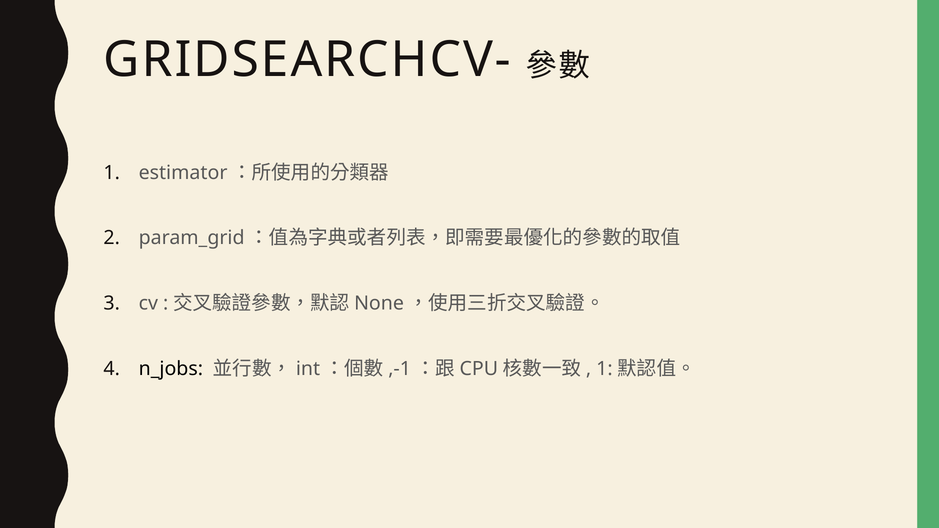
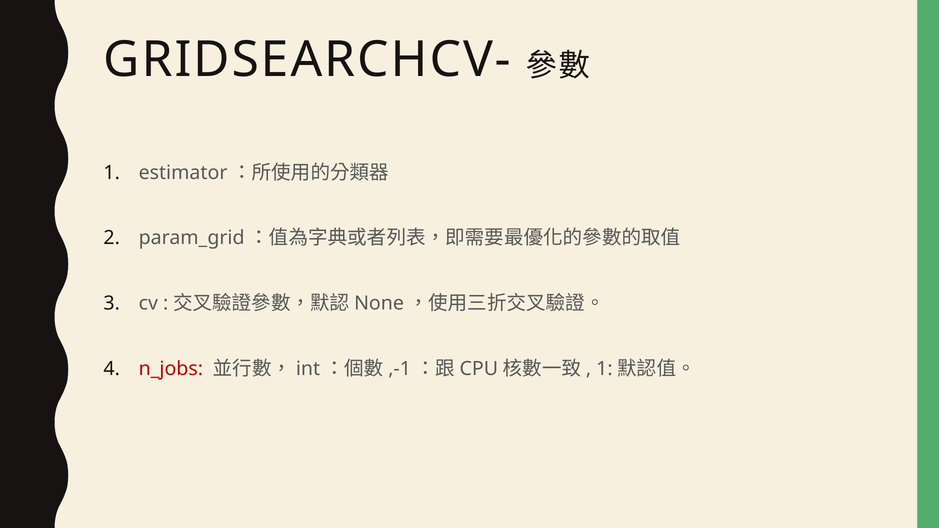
n_jobs colour: black -> red (171, 369)
